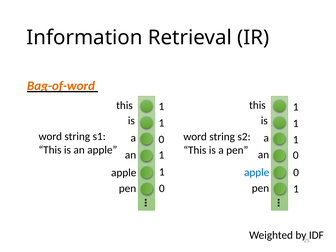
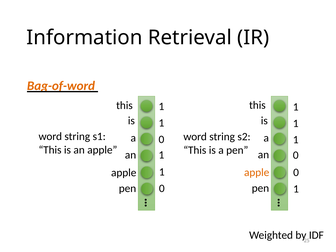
apple colour: blue -> orange (257, 173)
